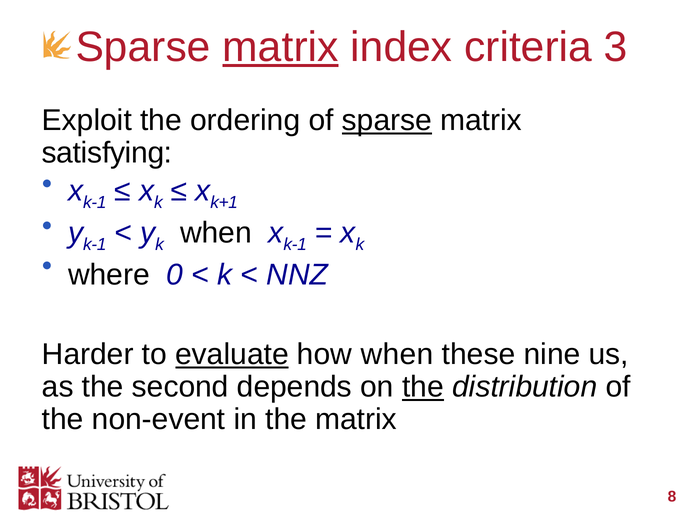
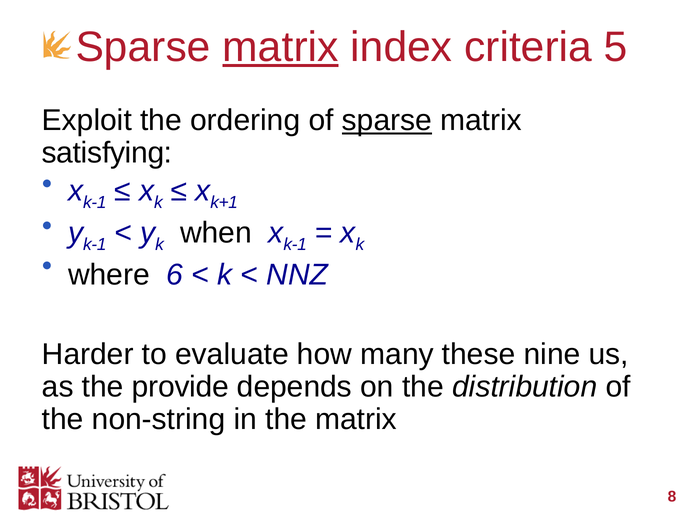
3: 3 -> 5 (616, 47)
0: 0 -> 6 (175, 275)
evaluate underline: present -> none (232, 355)
how when: when -> many (397, 355)
second: second -> provide (180, 387)
the underline: present -> none (423, 387)
non-event: non-event -> non-string (159, 420)
